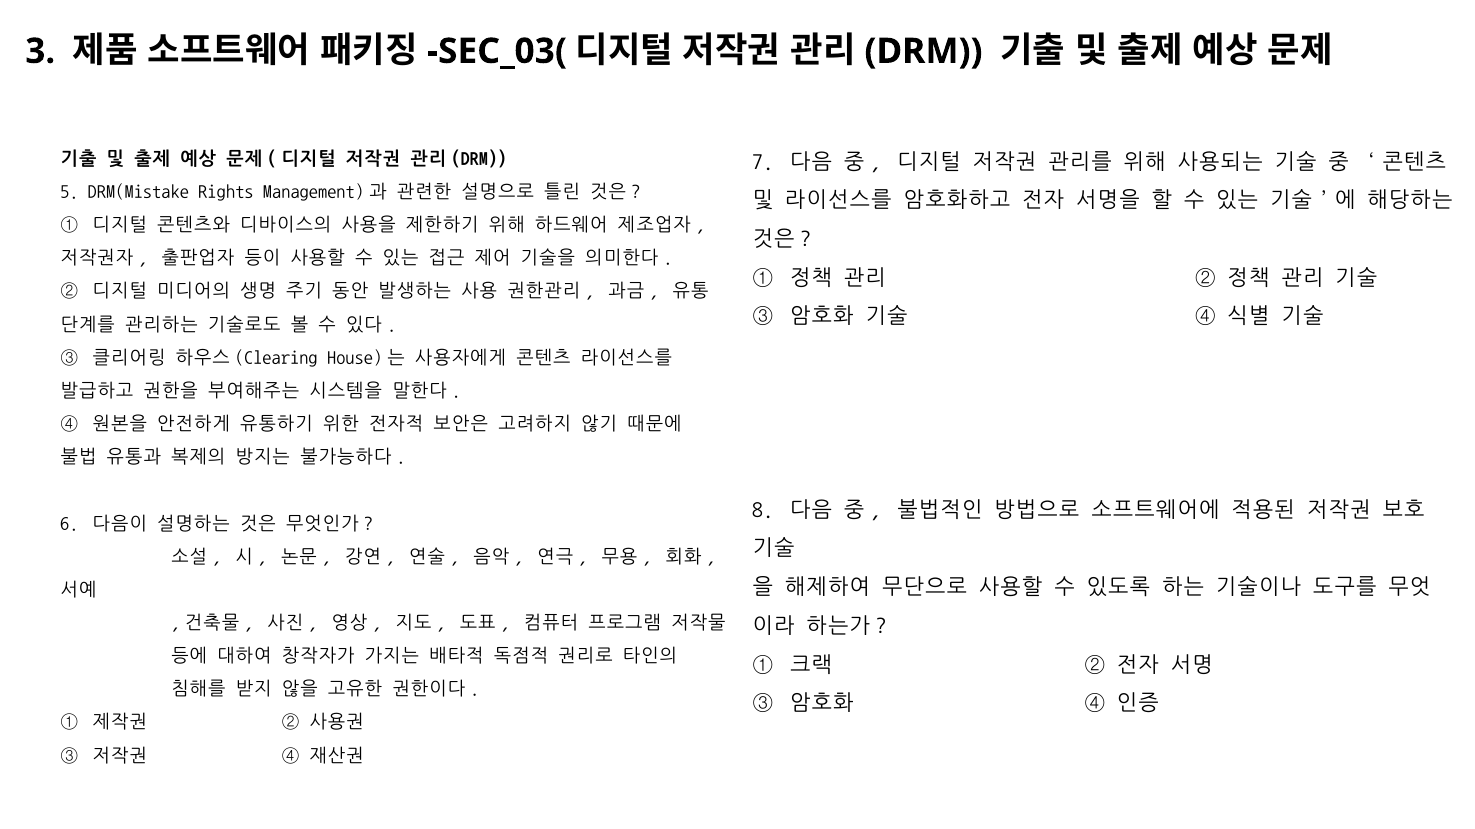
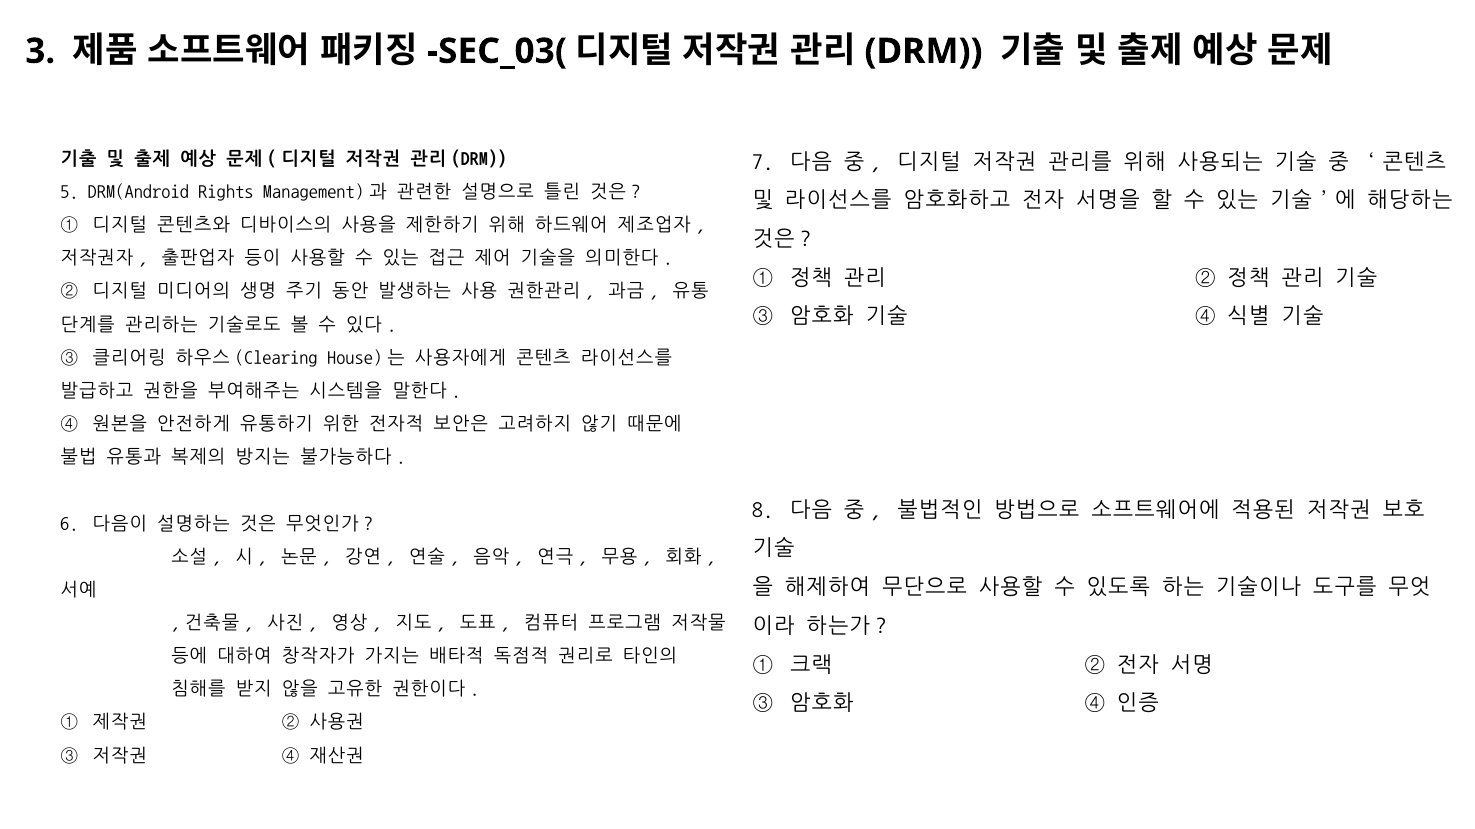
DRM(Mistake: DRM(Mistake -> DRM(Android (138, 192)
